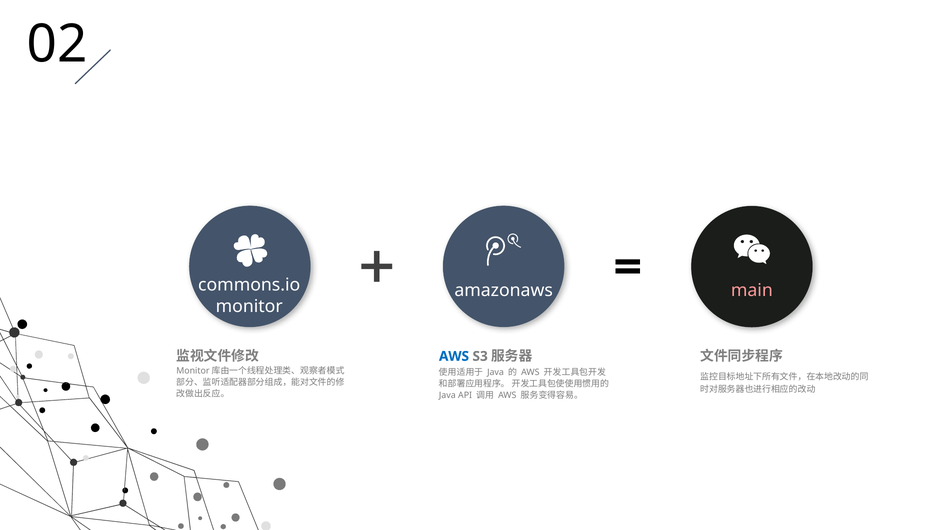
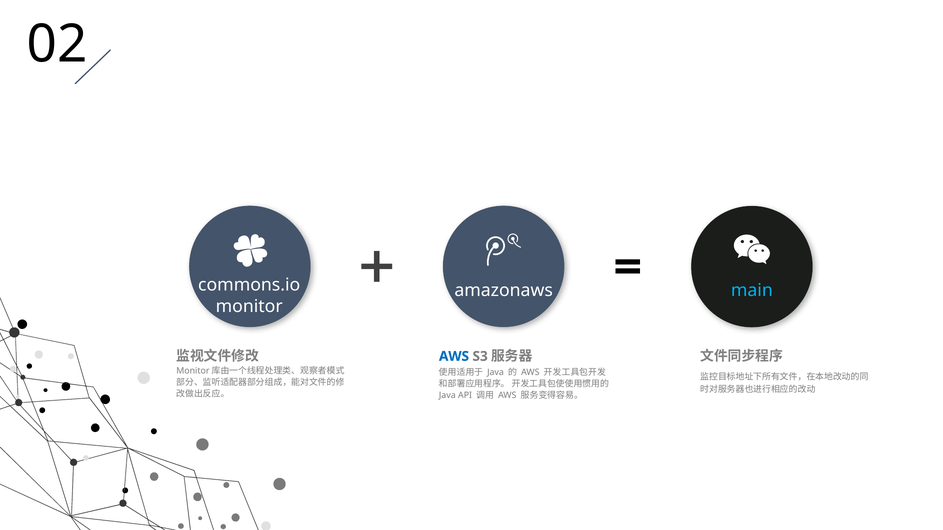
main colour: pink -> light blue (752, 291)
